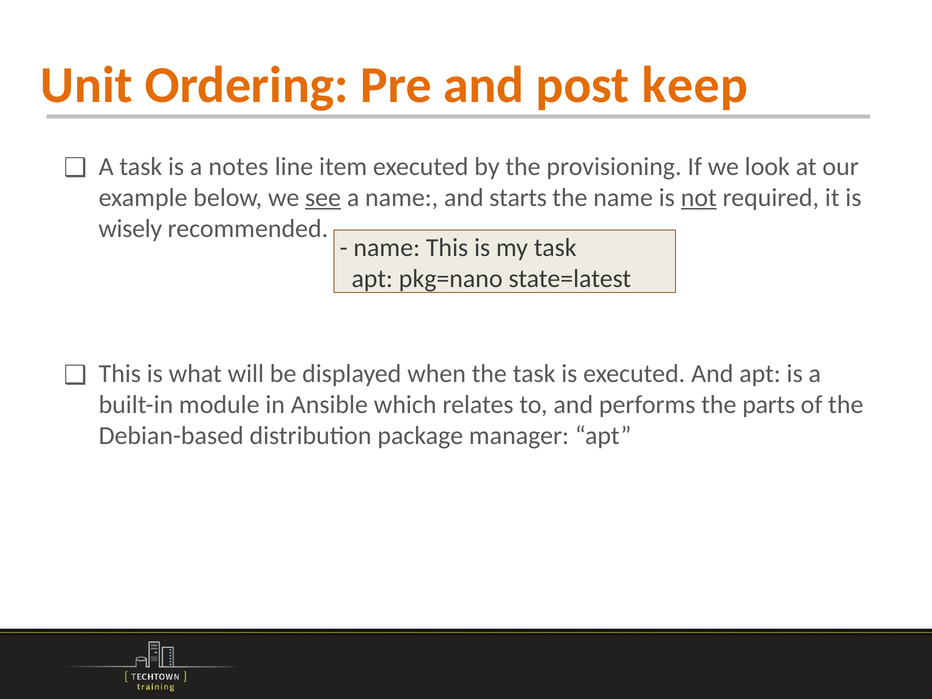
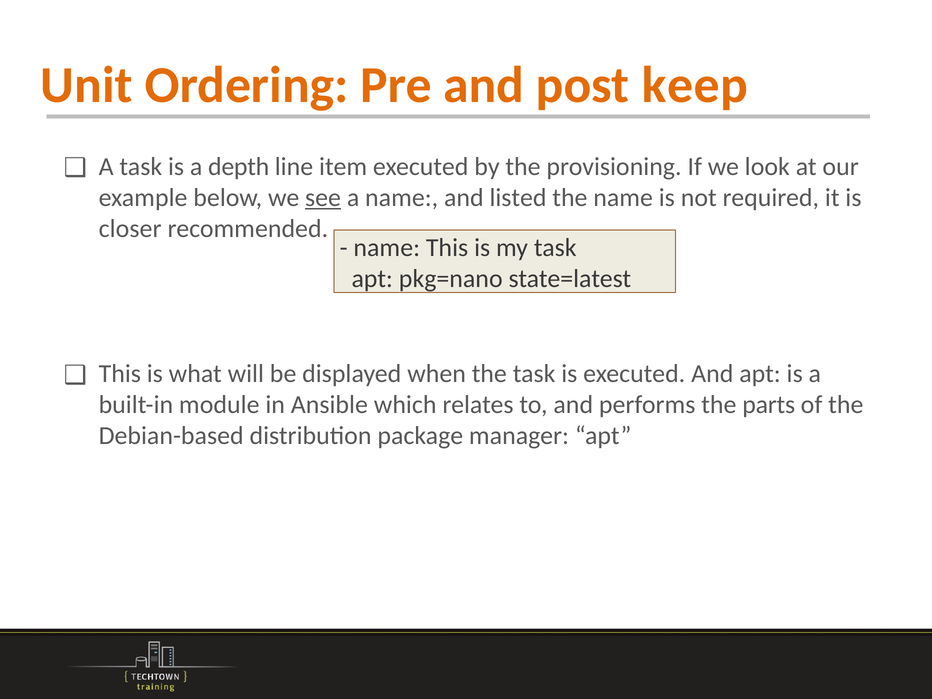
notes: notes -> depth (239, 167)
starts: starts -> listed (518, 198)
not underline: present -> none (699, 198)
wisely: wisely -> closer (130, 229)
